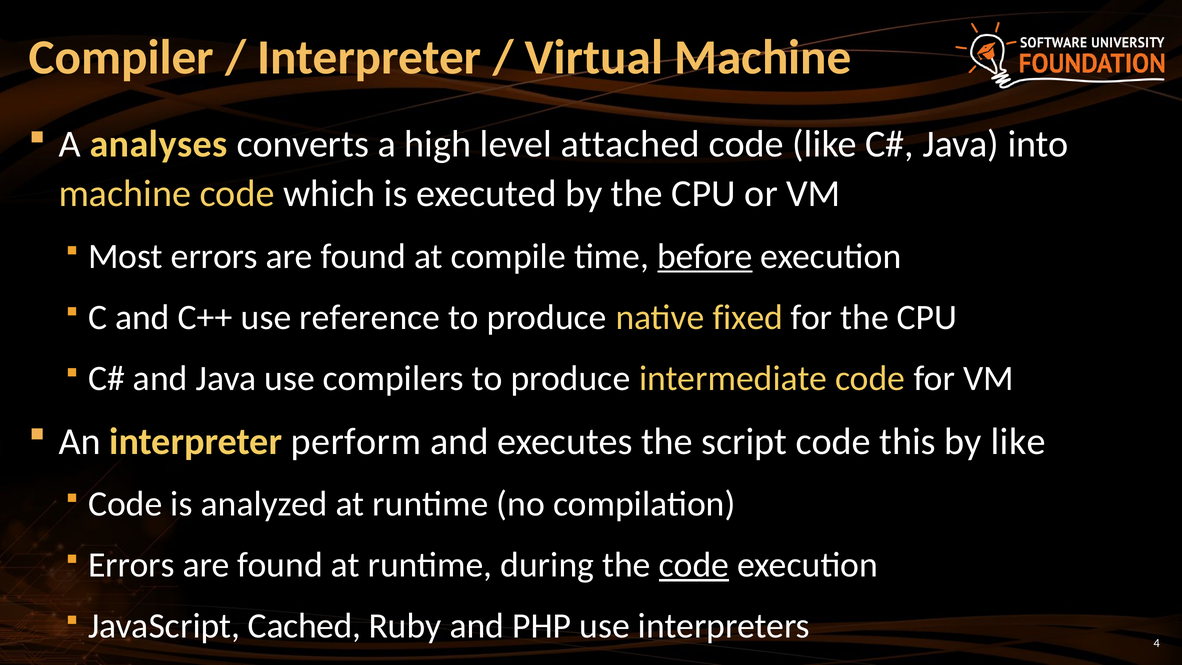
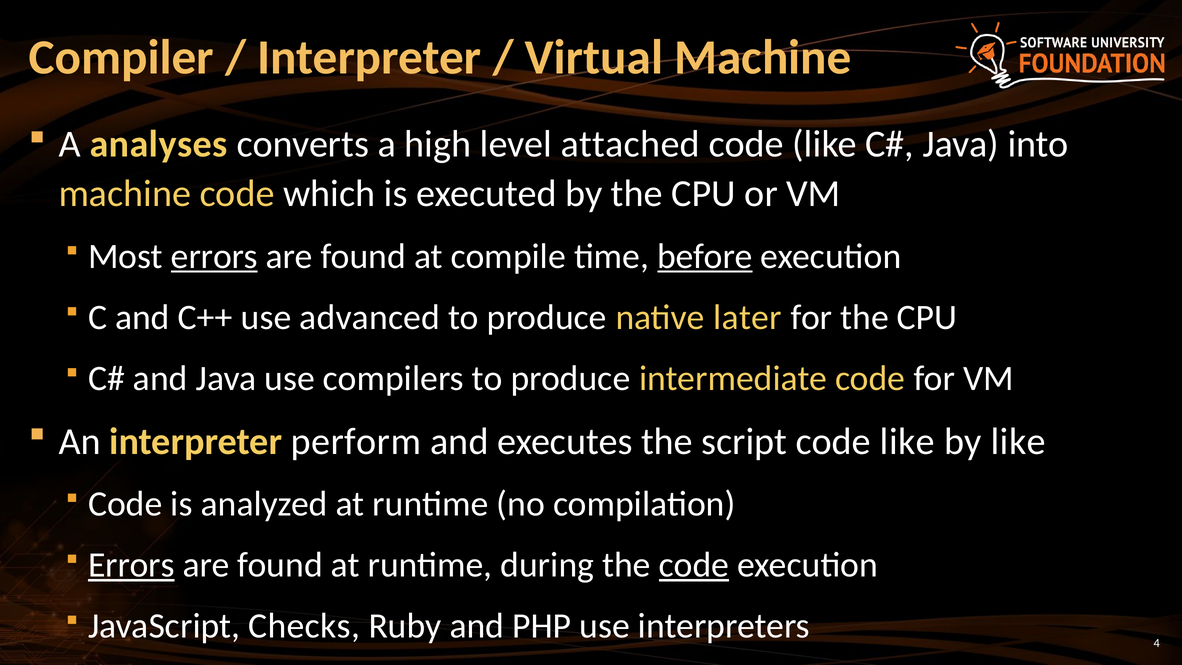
errors underline: none -> present (214, 256)
reference: reference -> advanced (370, 317)
fixed: fixed -> later (747, 317)
script code this: this -> like (907, 441)
Errors underline: none -> present (131, 565)
Cached: Cached -> Checks (304, 626)
